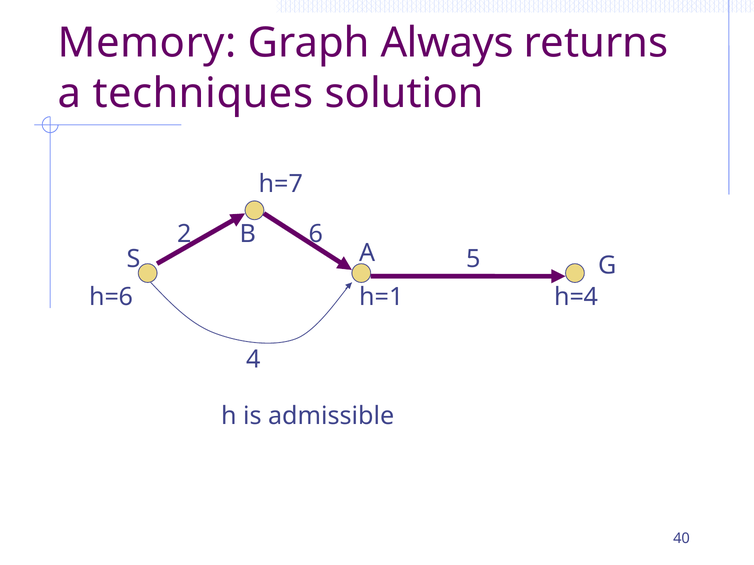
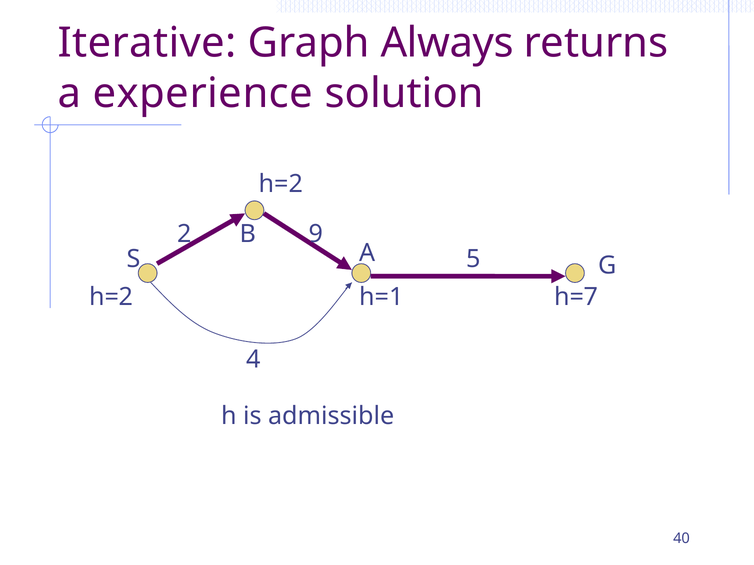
Memory: Memory -> Iterative (147, 43)
techniques: techniques -> experience (203, 93)
h=7: h=7 -> h=2 (281, 184)
6: 6 -> 9 (316, 234)
h=6: h=6 -> h=2 (111, 297)
h=4: h=4 -> h=7 (576, 297)
